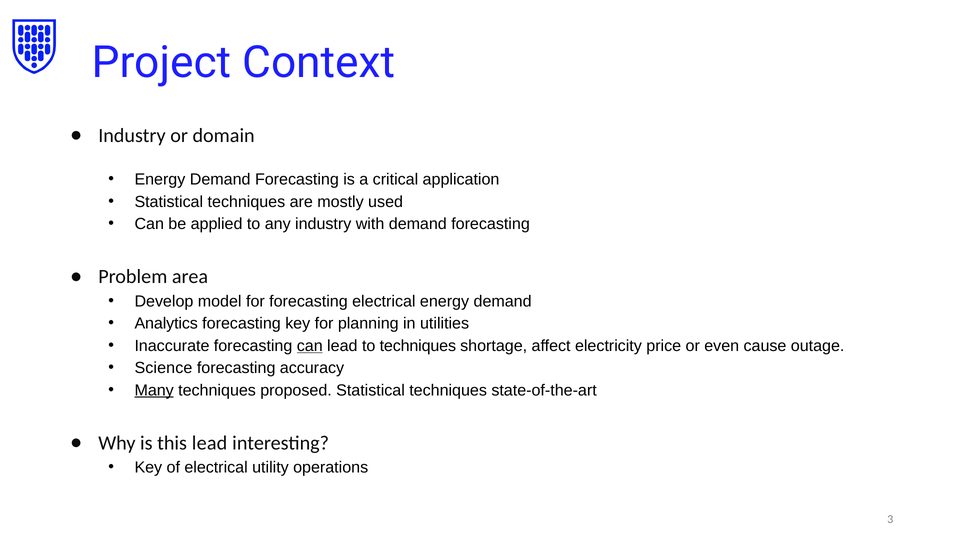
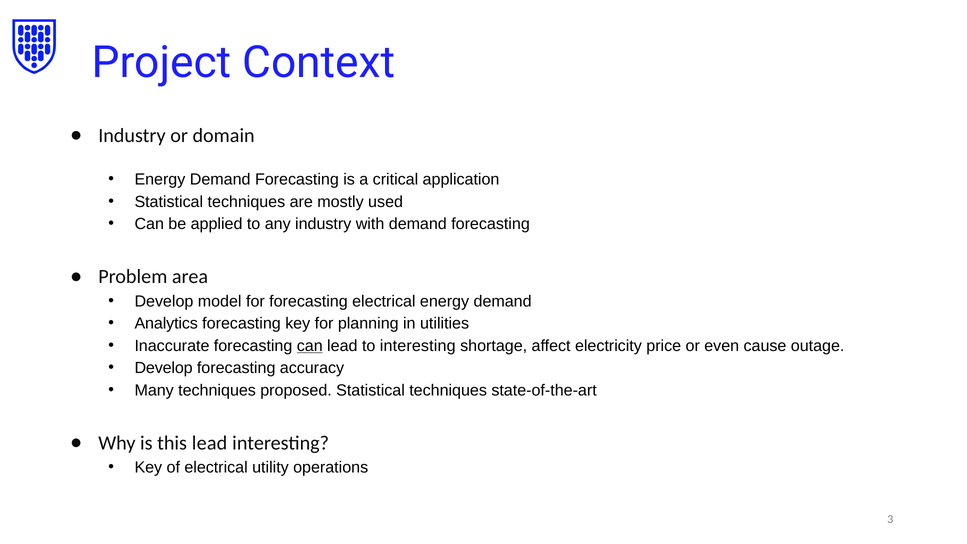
to techniques: techniques -> interesting (418, 346)
Science: Science -> Develop (164, 368)
Many underline: present -> none (154, 390)
